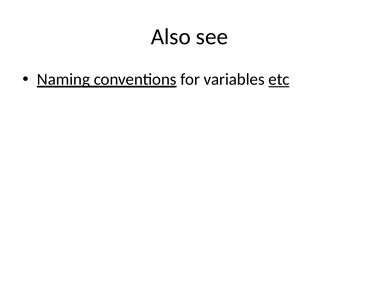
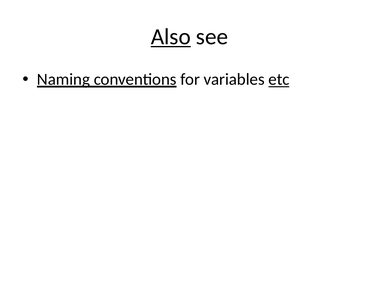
Also underline: none -> present (171, 37)
